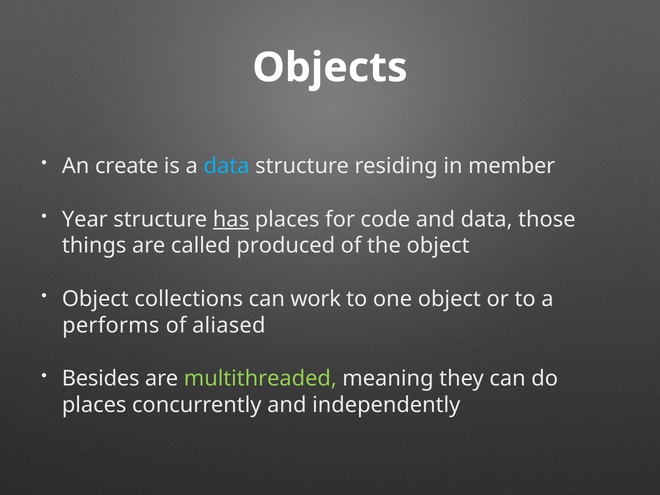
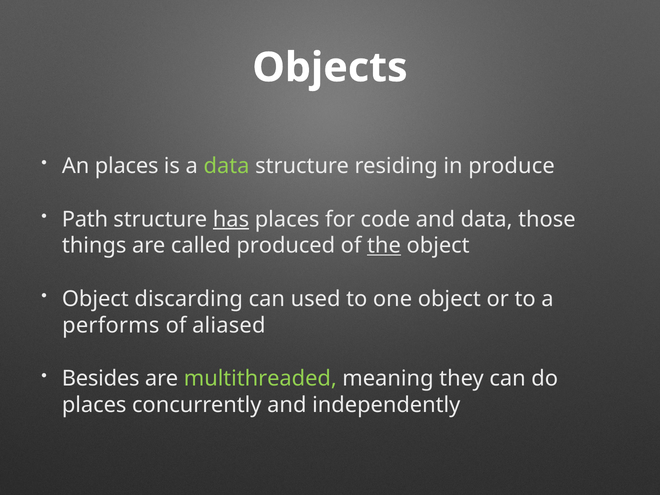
An create: create -> places (127, 166)
data colour: light blue -> light green (227, 166)
member: member -> produce (512, 166)
Year: Year -> Path (85, 219)
the underline: none -> present (384, 246)
collections: collections -> discarding (189, 299)
work: work -> used (316, 299)
